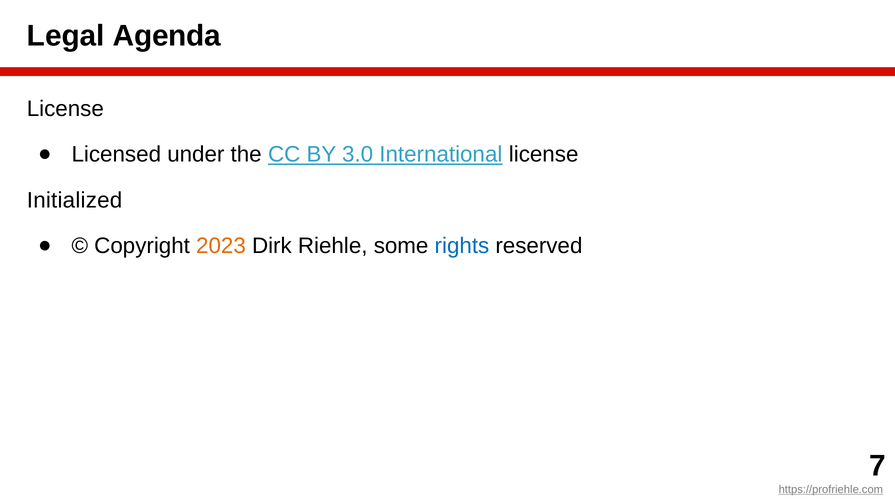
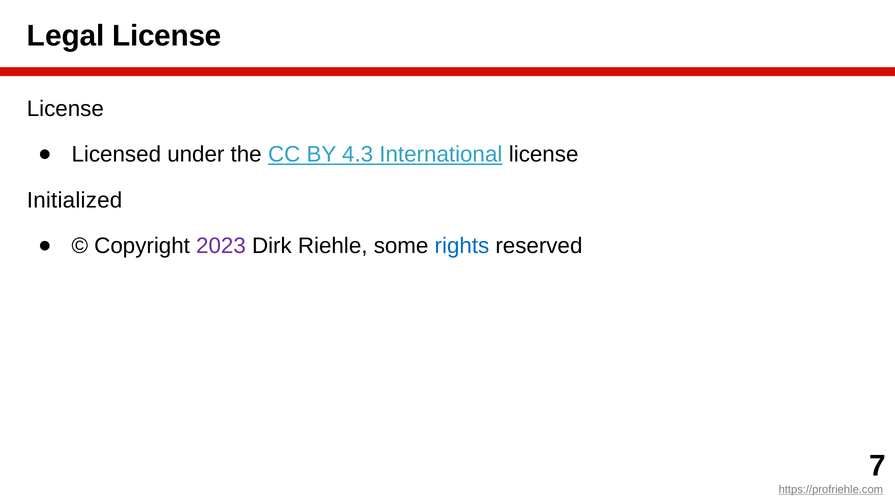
Legal Agenda: Agenda -> License (167, 36)
3.0: 3.0 -> 4.3 (358, 154)
2023 colour: orange -> purple (221, 246)
